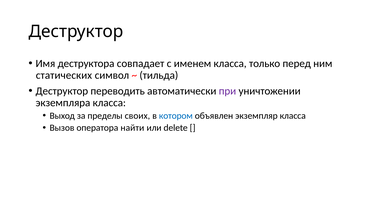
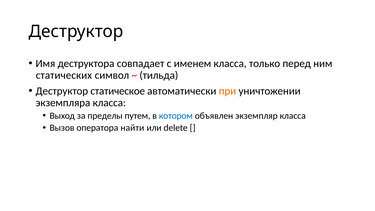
переводить: переводить -> статическое (118, 91)
при colour: purple -> orange (227, 91)
своих: своих -> путем (138, 116)
